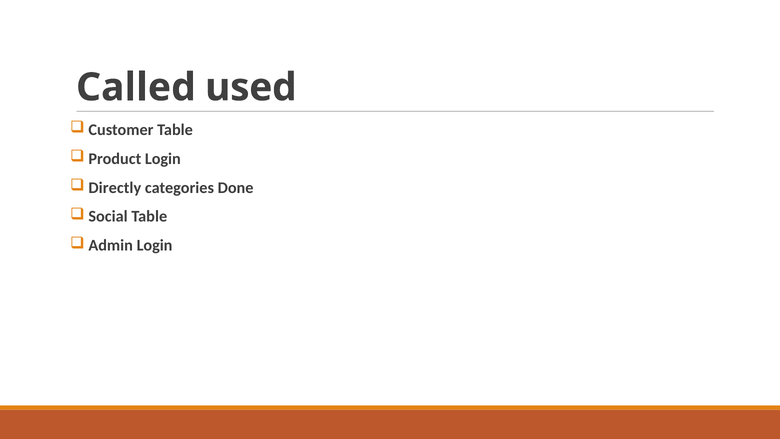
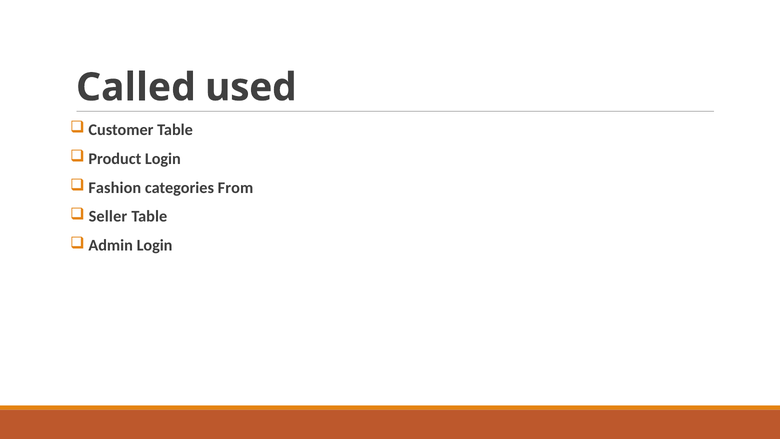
Directly: Directly -> Fashion (115, 188)
Done: Done -> From (235, 188)
Social: Social -> Seller (108, 216)
